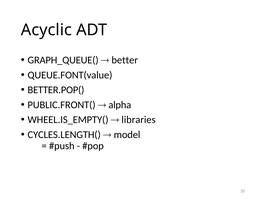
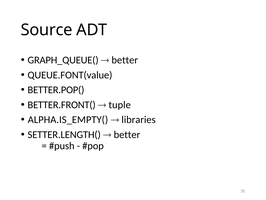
Acyclic: Acyclic -> Source (47, 30)
PUBLIC.FRONT(: PUBLIC.FRONT( -> BETTER.FRONT( (62, 105)
alpha: alpha -> tuple (120, 105)
WHEEL.IS_EMPTY(: WHEEL.IS_EMPTY( -> ALPHA.IS_EMPTY( (68, 119)
CYCLES.LENGTH(: CYCLES.LENGTH( -> SETTER.LENGTH( (64, 134)
model: model -> better (127, 134)
